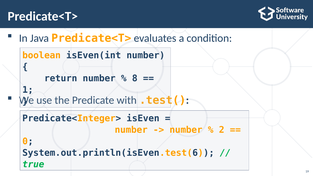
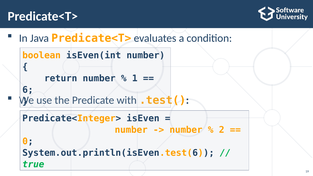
8: 8 -> 1 (135, 78)
1: 1 -> 6 (28, 90)
